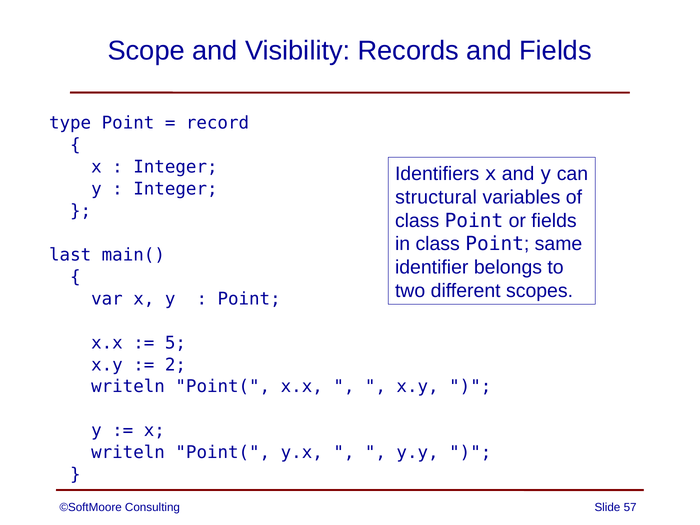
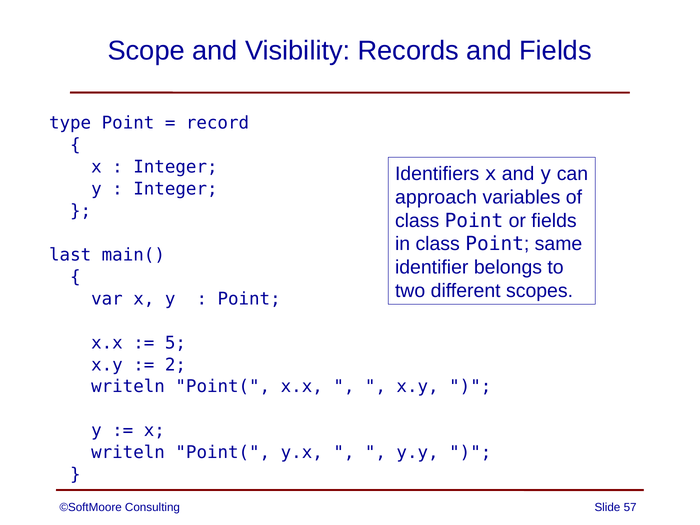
structural: structural -> approach (436, 197)
